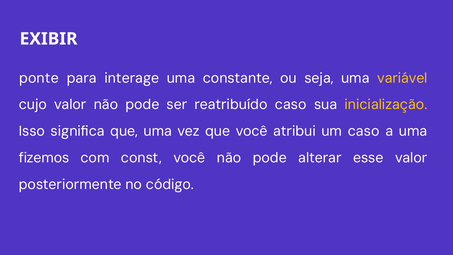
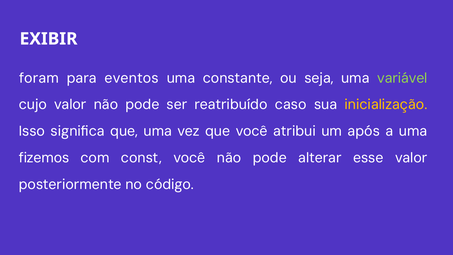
ponte: ponte -> foram (39, 78)
interage: interage -> eventos (132, 78)
variável colour: yellow -> light green (402, 78)
um caso: caso -> após (364, 131)
